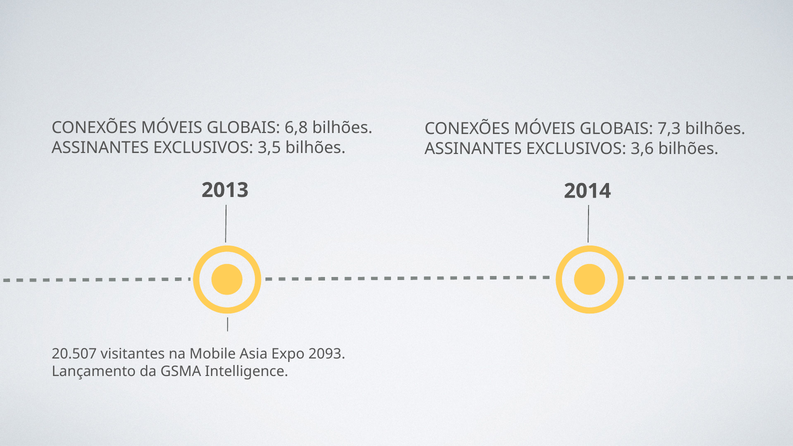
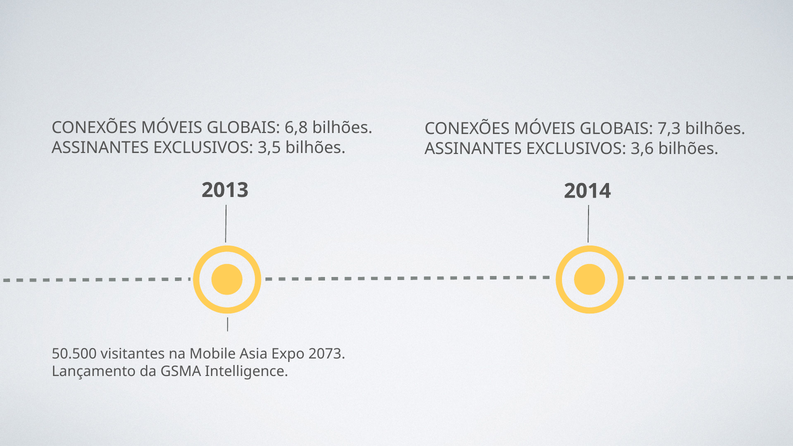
20.507: 20.507 -> 50.500 (74, 354)
2093: 2093 -> 2073 (327, 354)
